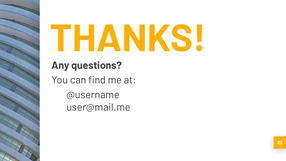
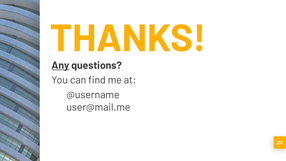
Any underline: none -> present (60, 65)
